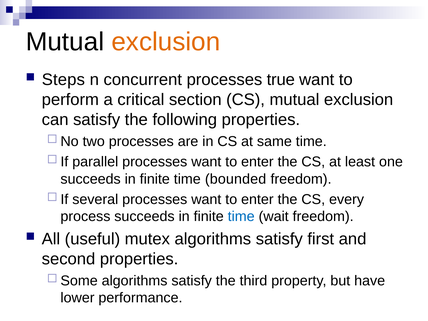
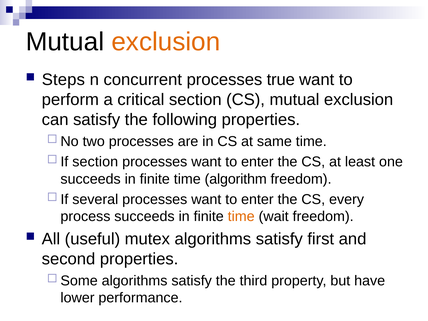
If parallel: parallel -> section (95, 162)
bounded: bounded -> algorithm (236, 179)
time colour: blue -> orange (241, 217)
